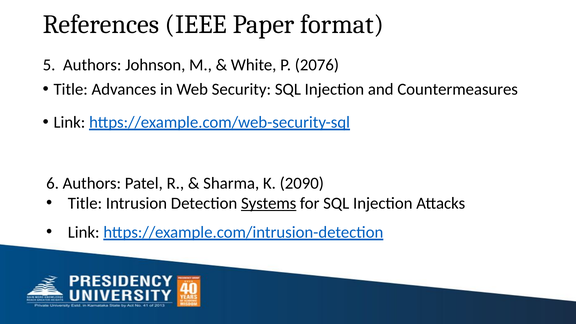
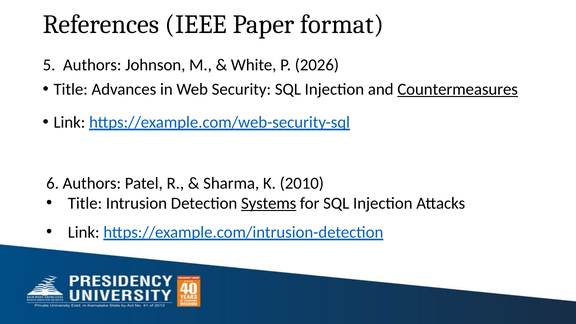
2076: 2076 -> 2026 (317, 65)
Countermeasures underline: none -> present (458, 89)
2090: 2090 -> 2010 (302, 183)
